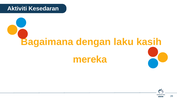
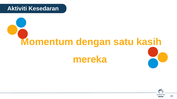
Bagaimana: Bagaimana -> Momentum (47, 42)
laku: laku -> satu (124, 42)
